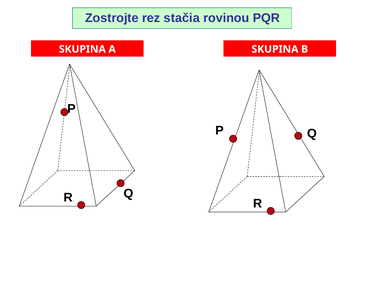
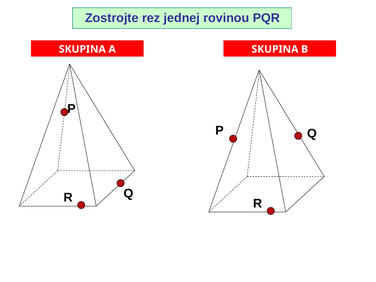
stačia: stačia -> jednej (182, 18)
